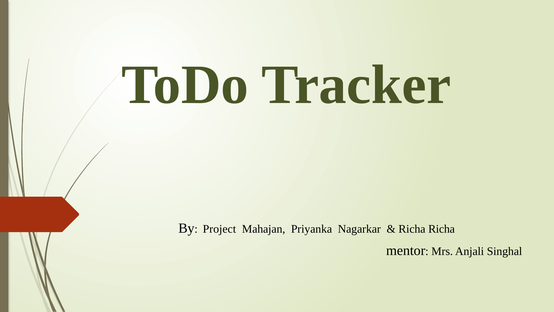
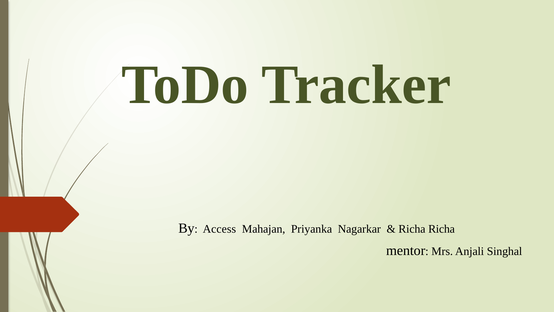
Project: Project -> Access (219, 229)
